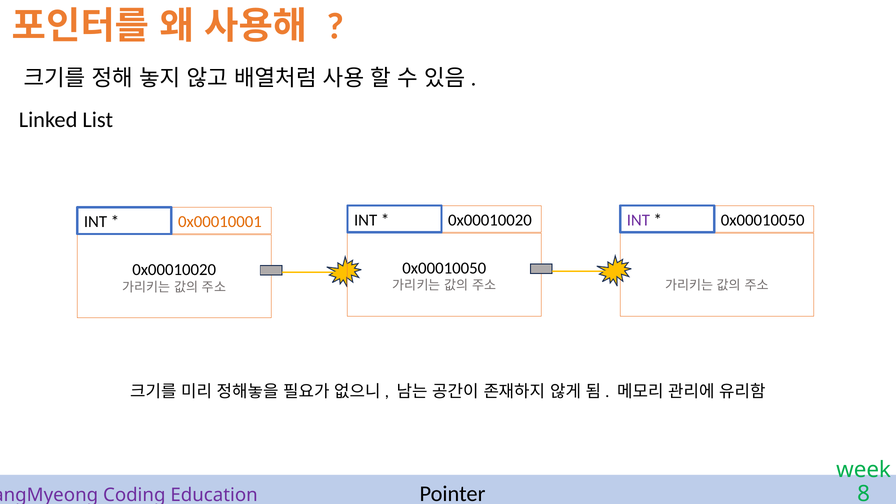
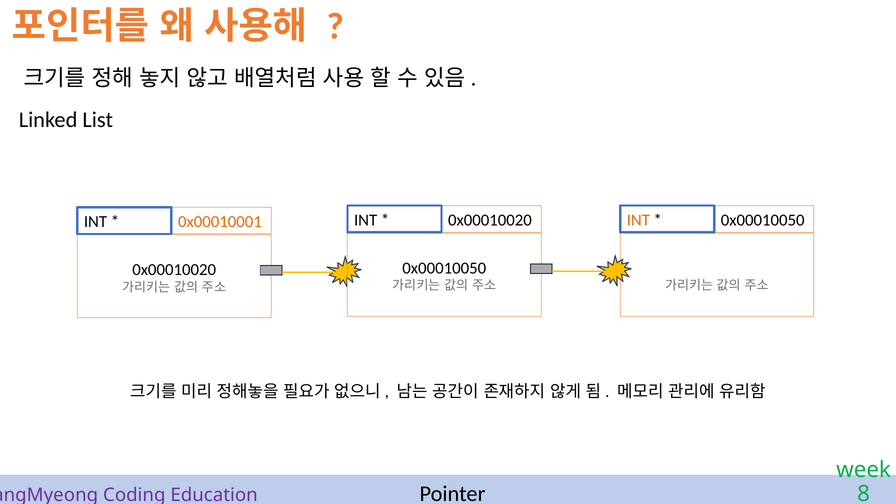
INT colour: purple -> orange (638, 220)
